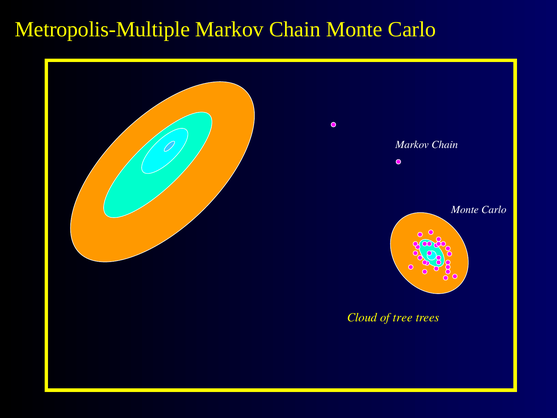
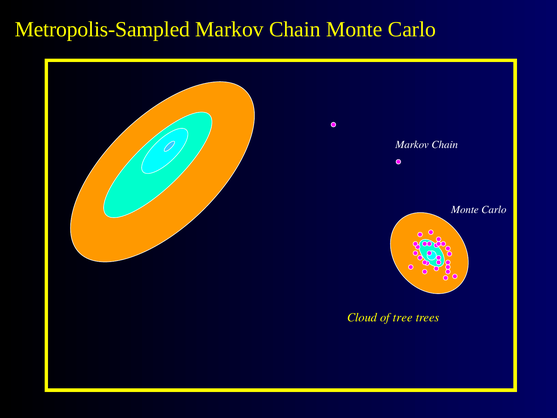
Metropolis-Multiple: Metropolis-Multiple -> Metropolis-Sampled (102, 29)
